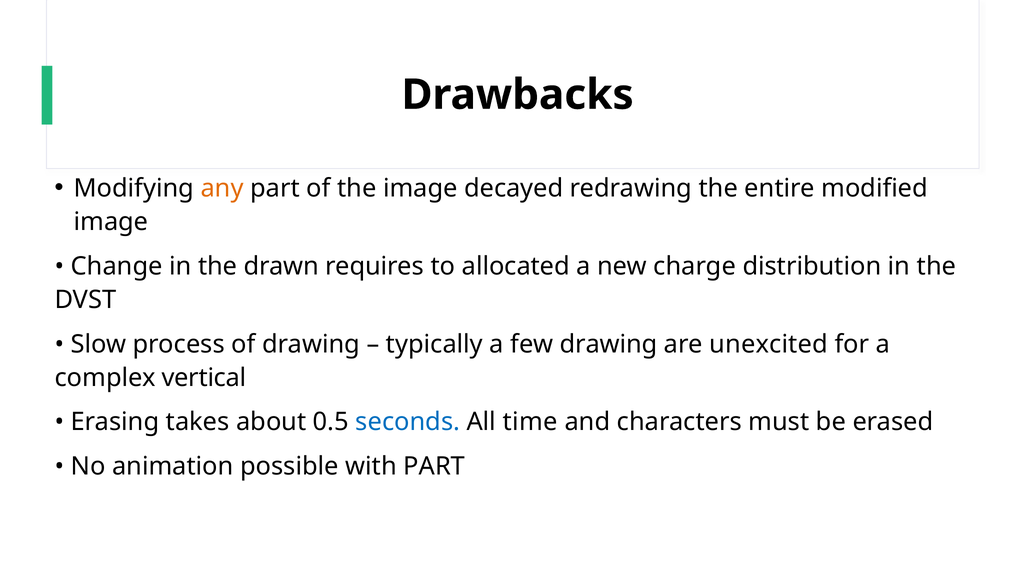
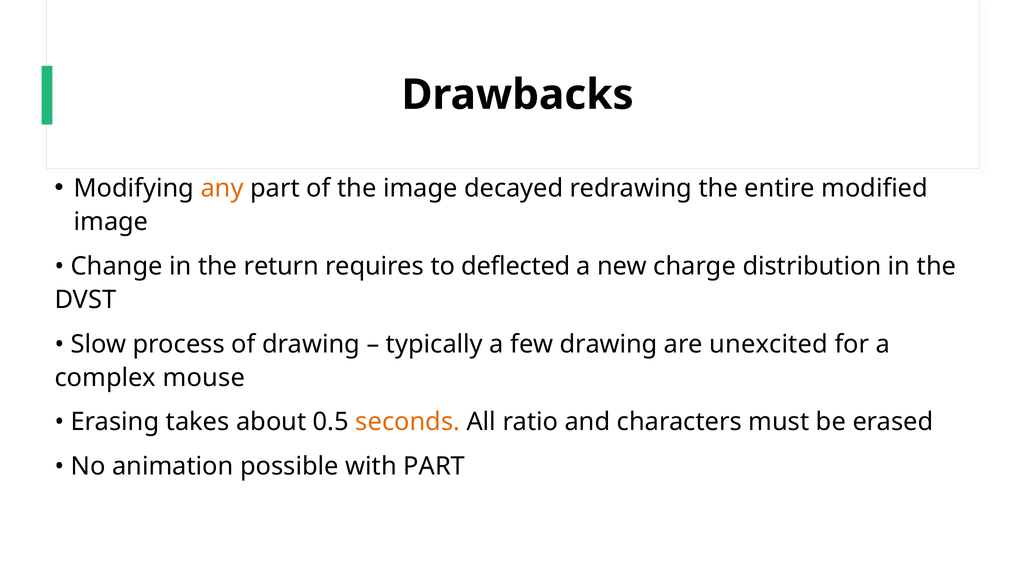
drawn: drawn -> return (281, 266)
allocated: allocated -> deflected (516, 266)
vertical: vertical -> mouse (204, 377)
seconds colour: blue -> orange (408, 422)
time: time -> ratio (530, 422)
